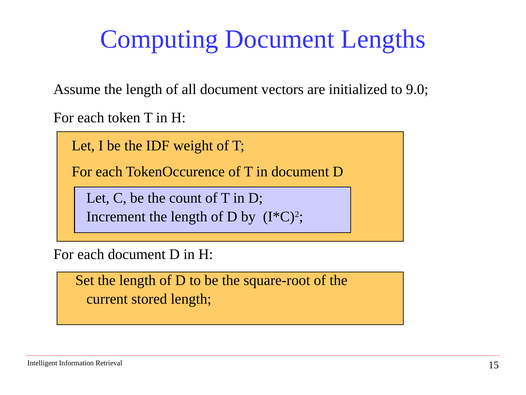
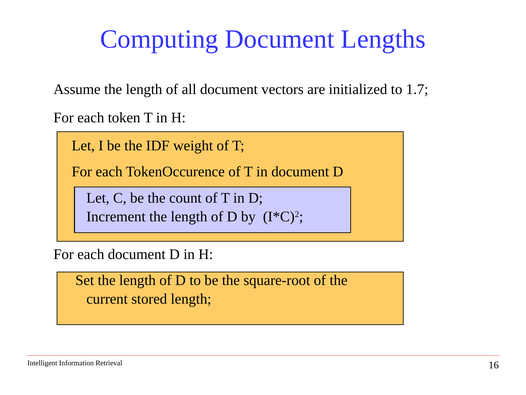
9.0: 9.0 -> 1.7 (417, 89)
15: 15 -> 16 (494, 365)
